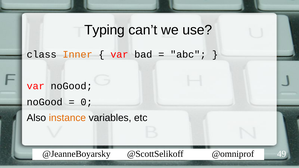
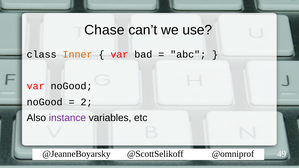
Typing: Typing -> Chase (104, 30)
0: 0 -> 2 (87, 102)
instance colour: orange -> purple (67, 118)
